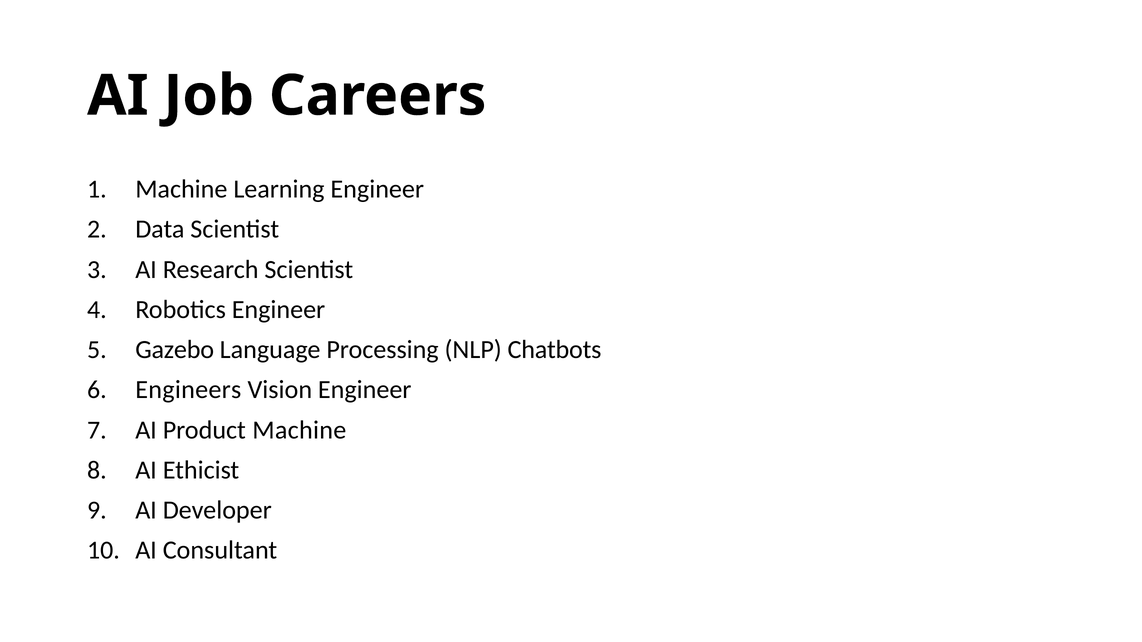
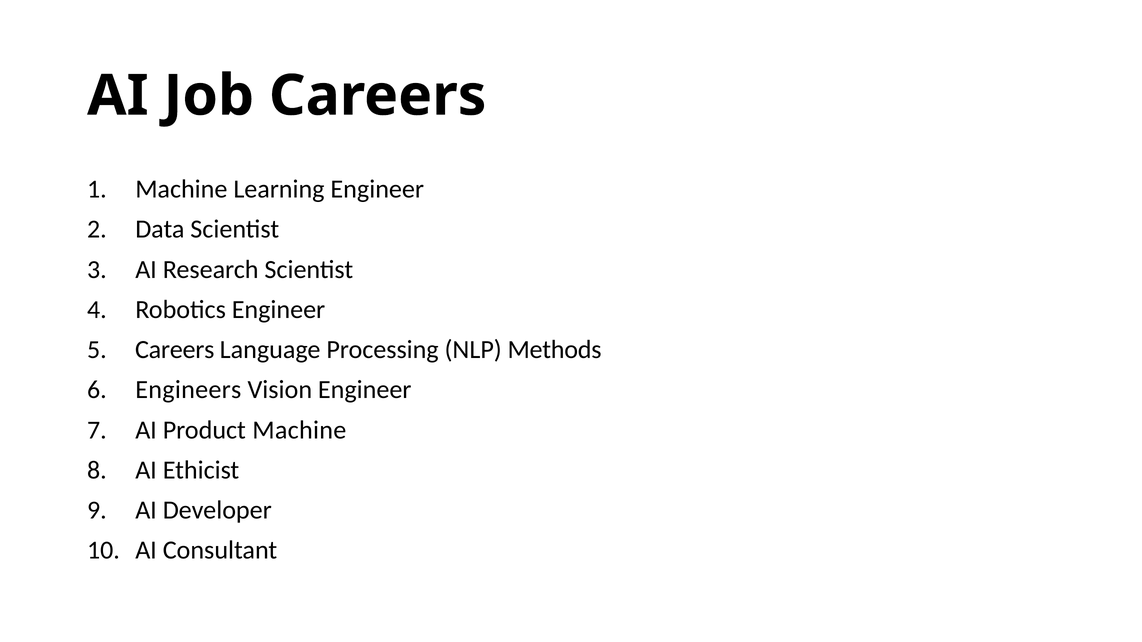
Gazebo: Gazebo -> Careers (175, 350)
Chatbots: Chatbots -> Methods (555, 350)
